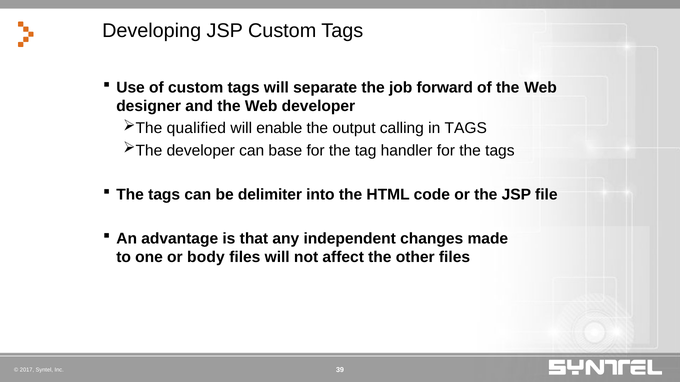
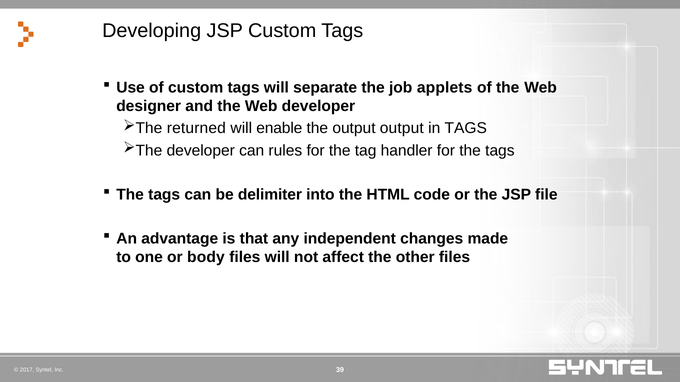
forward: forward -> applets (445, 88)
qualified: qualified -> returned (196, 128)
output calling: calling -> output (402, 128)
base: base -> rules (285, 151)
